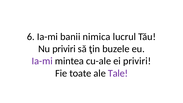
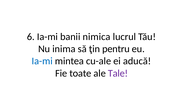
Nu priviri: priviri -> inima (64, 49)
buzele: buzele -> pentru (116, 49)
Ia-mi colour: purple -> blue (42, 61)
ei priviri: priviri -> aducă (137, 61)
